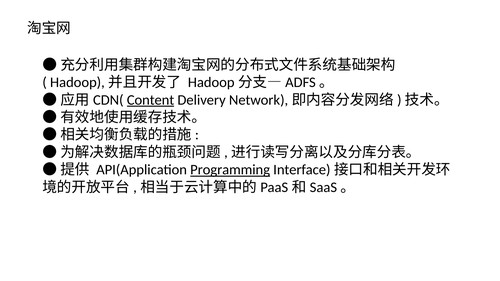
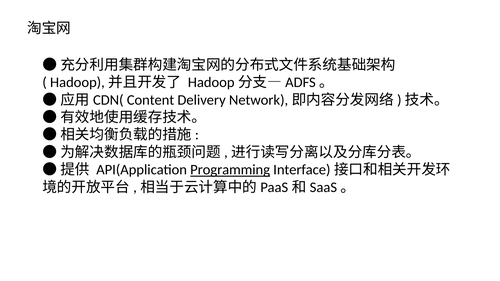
Content underline: present -> none (151, 100)
